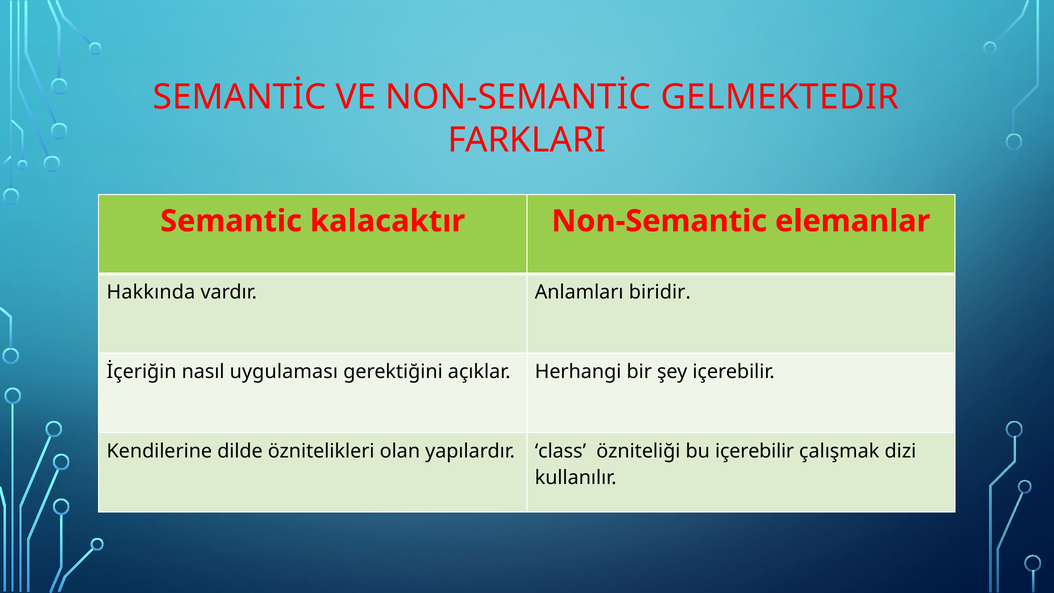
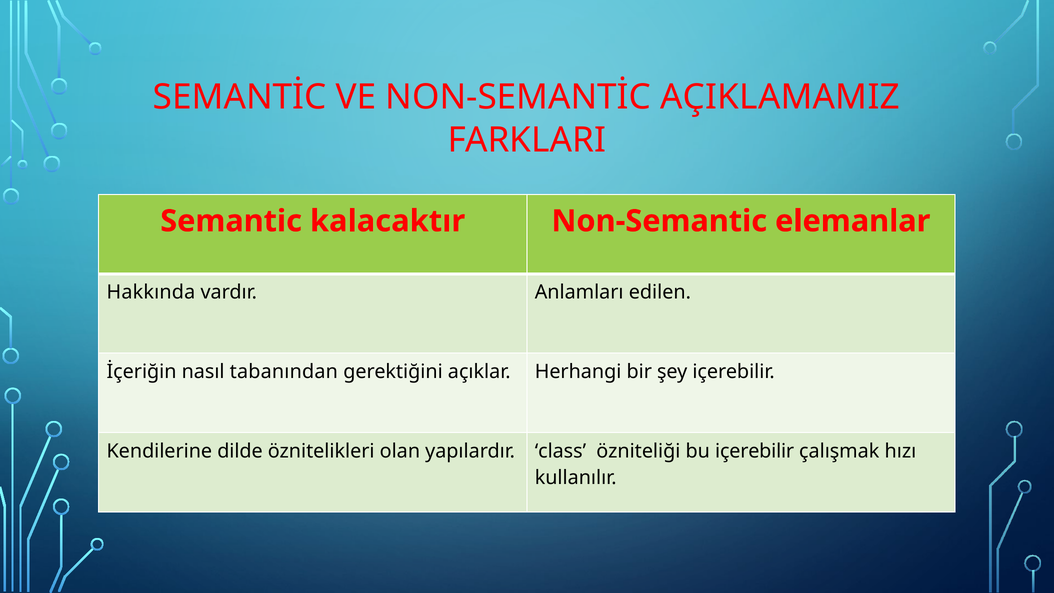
GELMEKTEDIR: GELMEKTEDIR -> AÇIKLAMAMIZ (780, 97)
biridir: biridir -> edilen (660, 292)
uygulaması: uygulaması -> tabanından (284, 372)
dizi: dizi -> hızı (900, 451)
